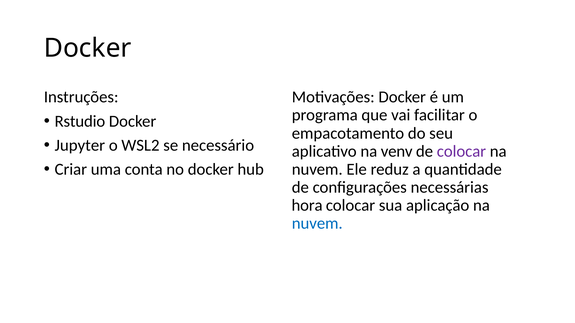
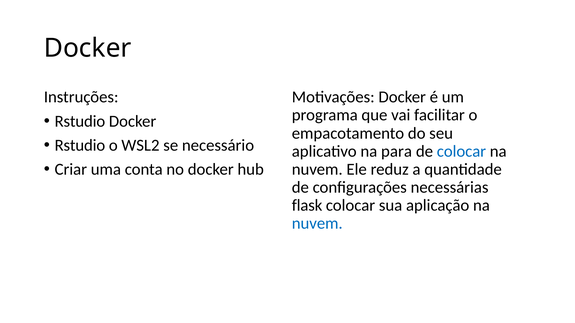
Jupyter: Jupyter -> Rstudio (80, 145)
venv: venv -> para (397, 151)
colocar colour: purple -> blue (461, 151)
hora: hora -> flask (307, 206)
